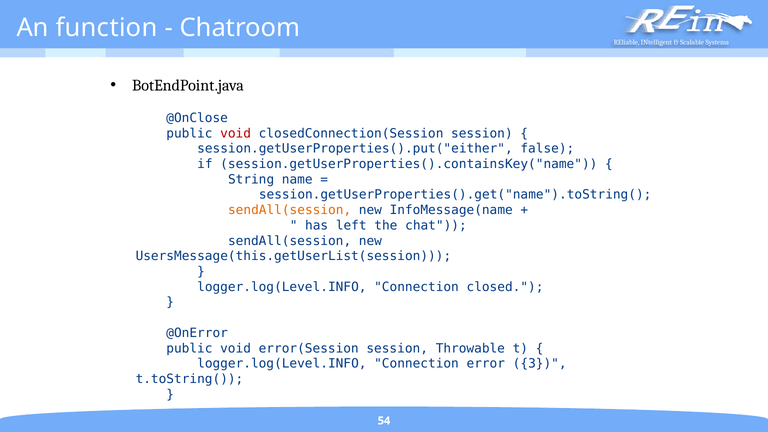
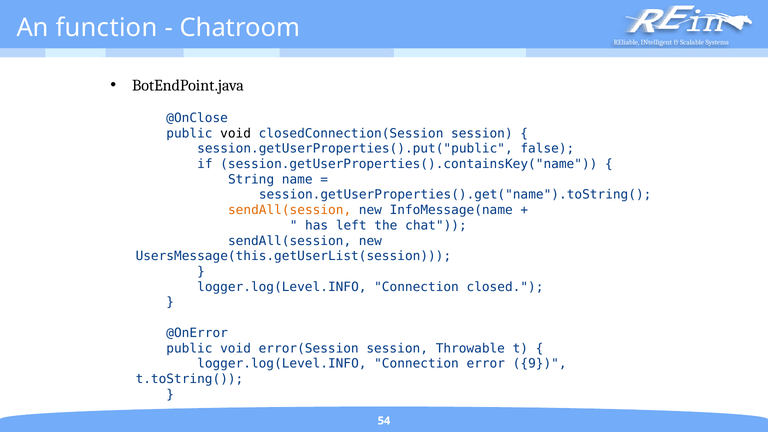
void colour: red -> black (236, 133)
session.getUserProperties().put("either: session.getUserProperties().put("either -> session.getUserProperties().put("public (355, 149)
3: 3 -> 9 (540, 364)
